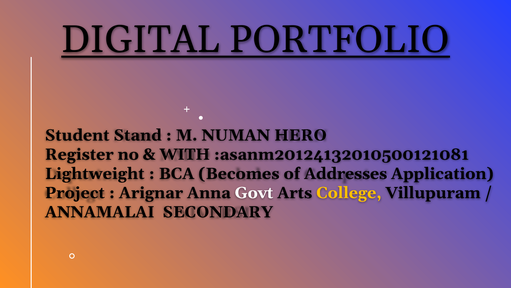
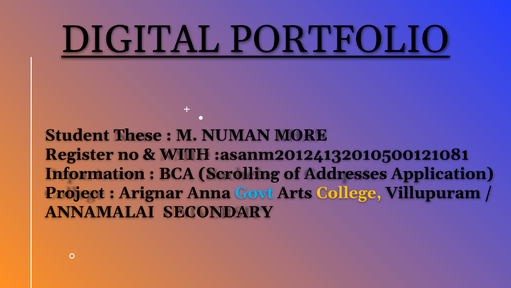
Stand: Stand -> These (138, 135)
HERO: HERO -> MORE (301, 135)
Lightweight: Lightweight -> Information (95, 173)
Becomes: Becomes -> Scrolling (239, 173)
Govt colour: white -> light blue (254, 192)
